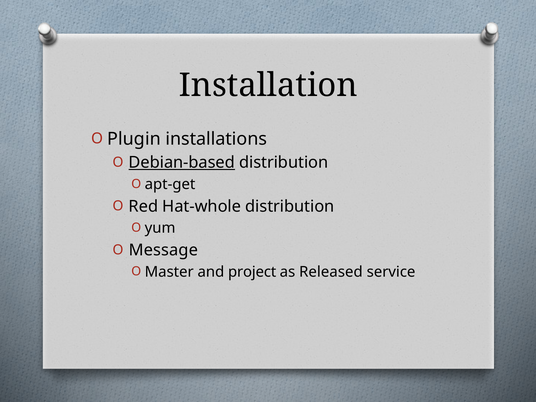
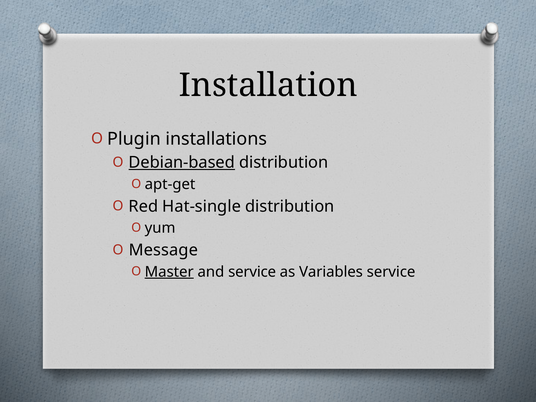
Hat-whole: Hat-whole -> Hat-single (202, 206)
Master underline: none -> present (169, 272)
and project: project -> service (252, 272)
Released: Released -> Variables (331, 272)
